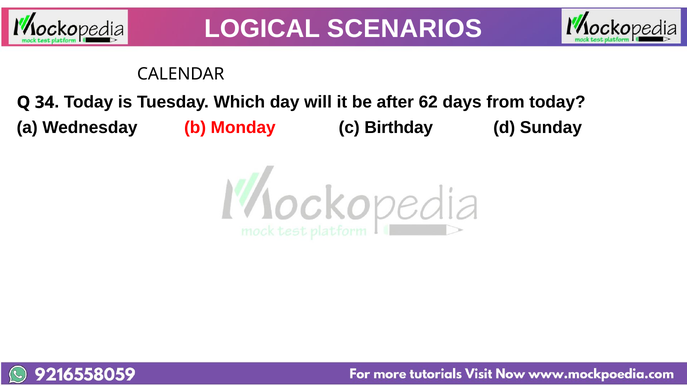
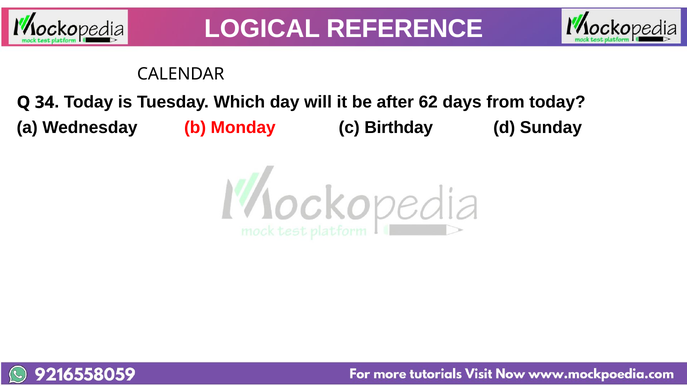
SCENARIOS: SCENARIOS -> REFERENCE (405, 29)
